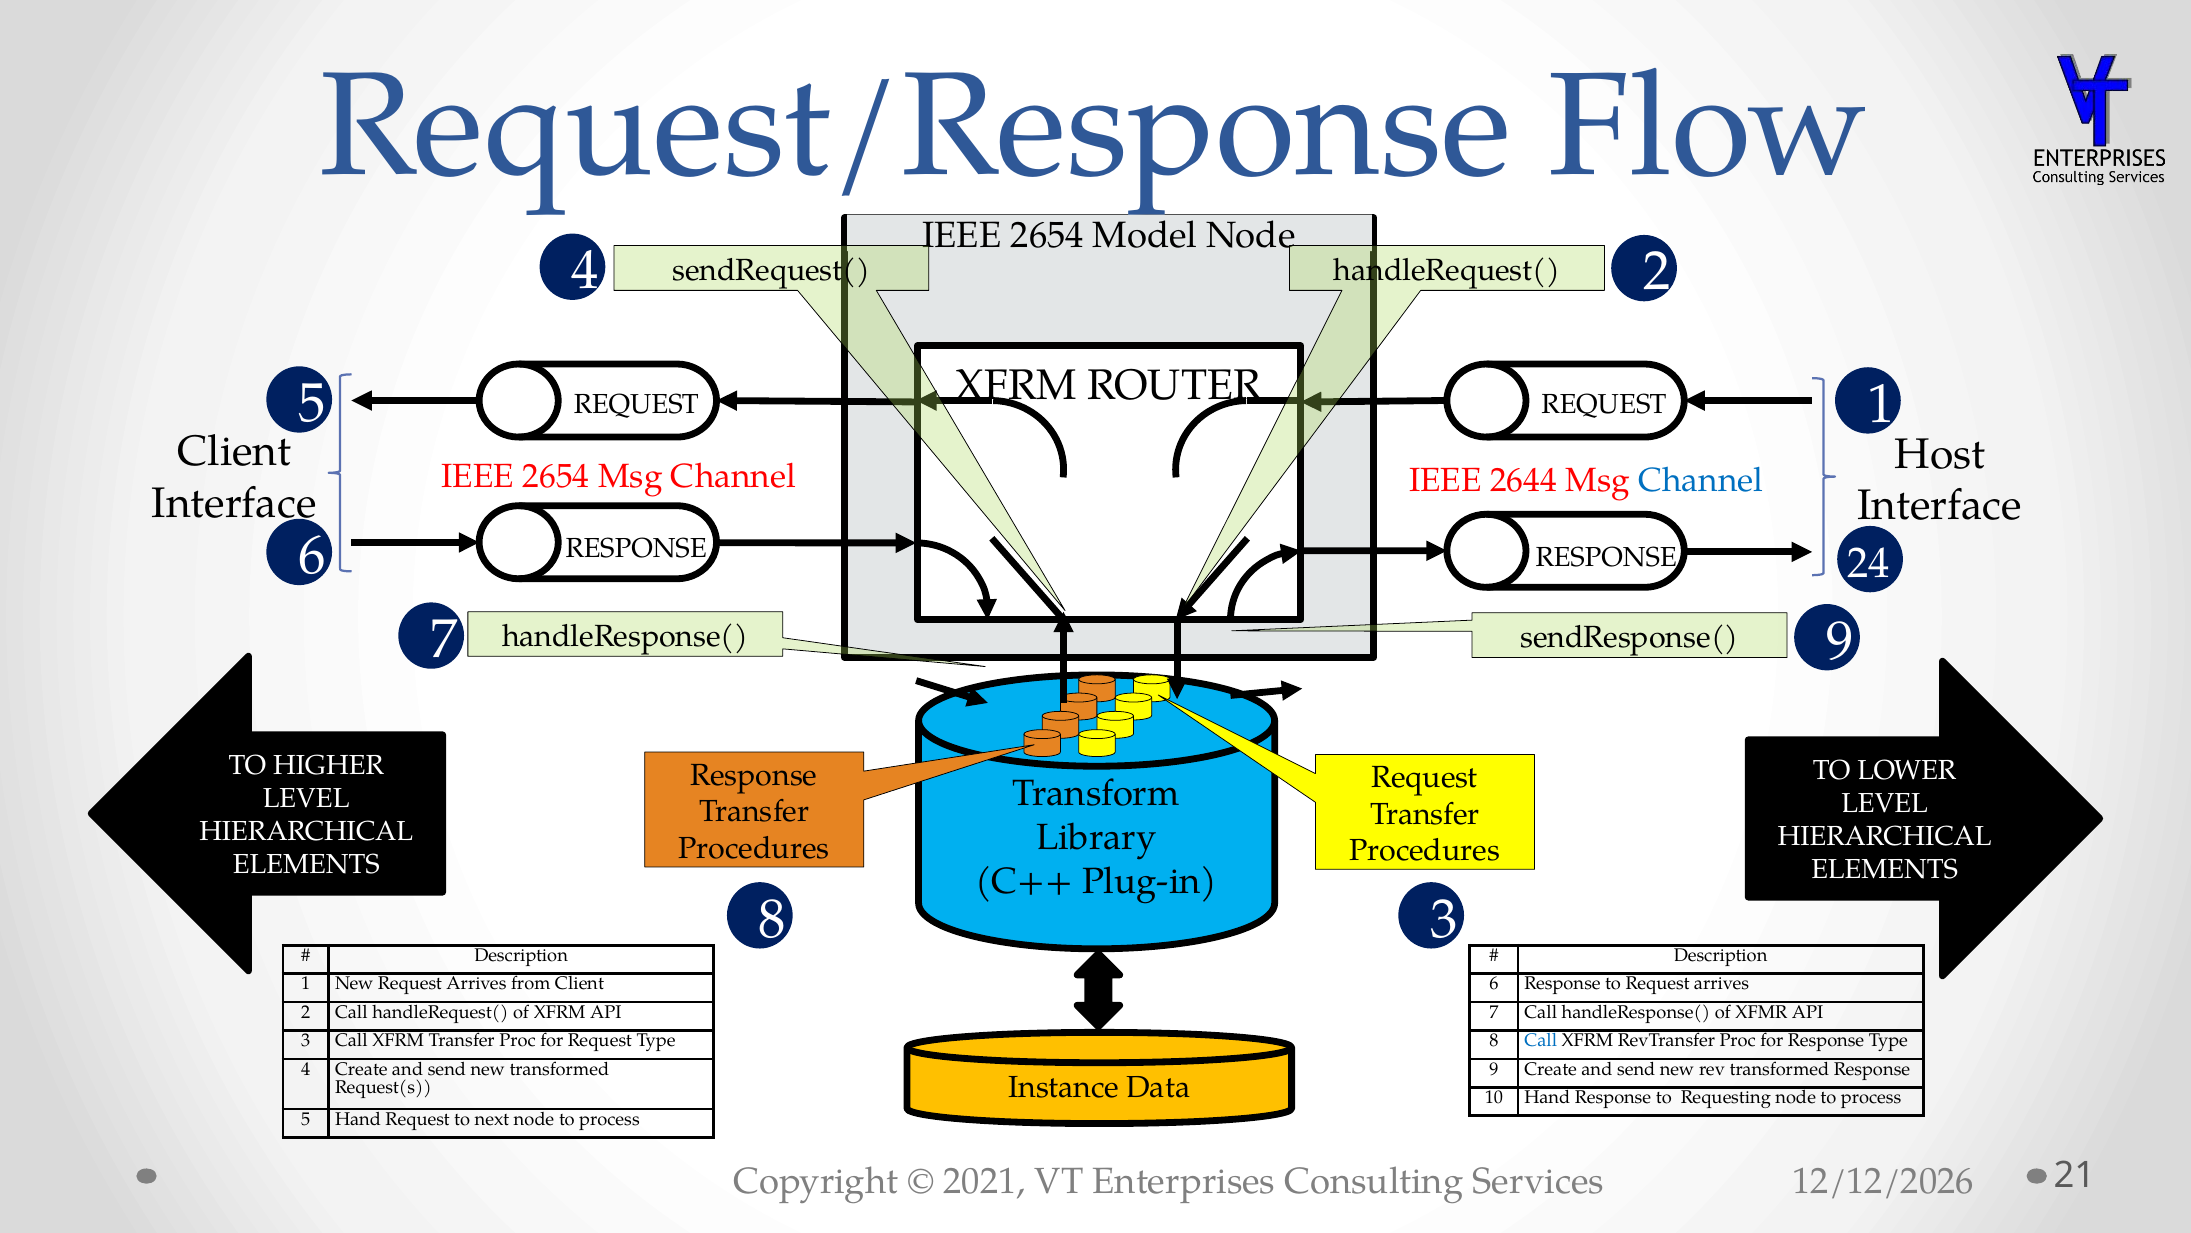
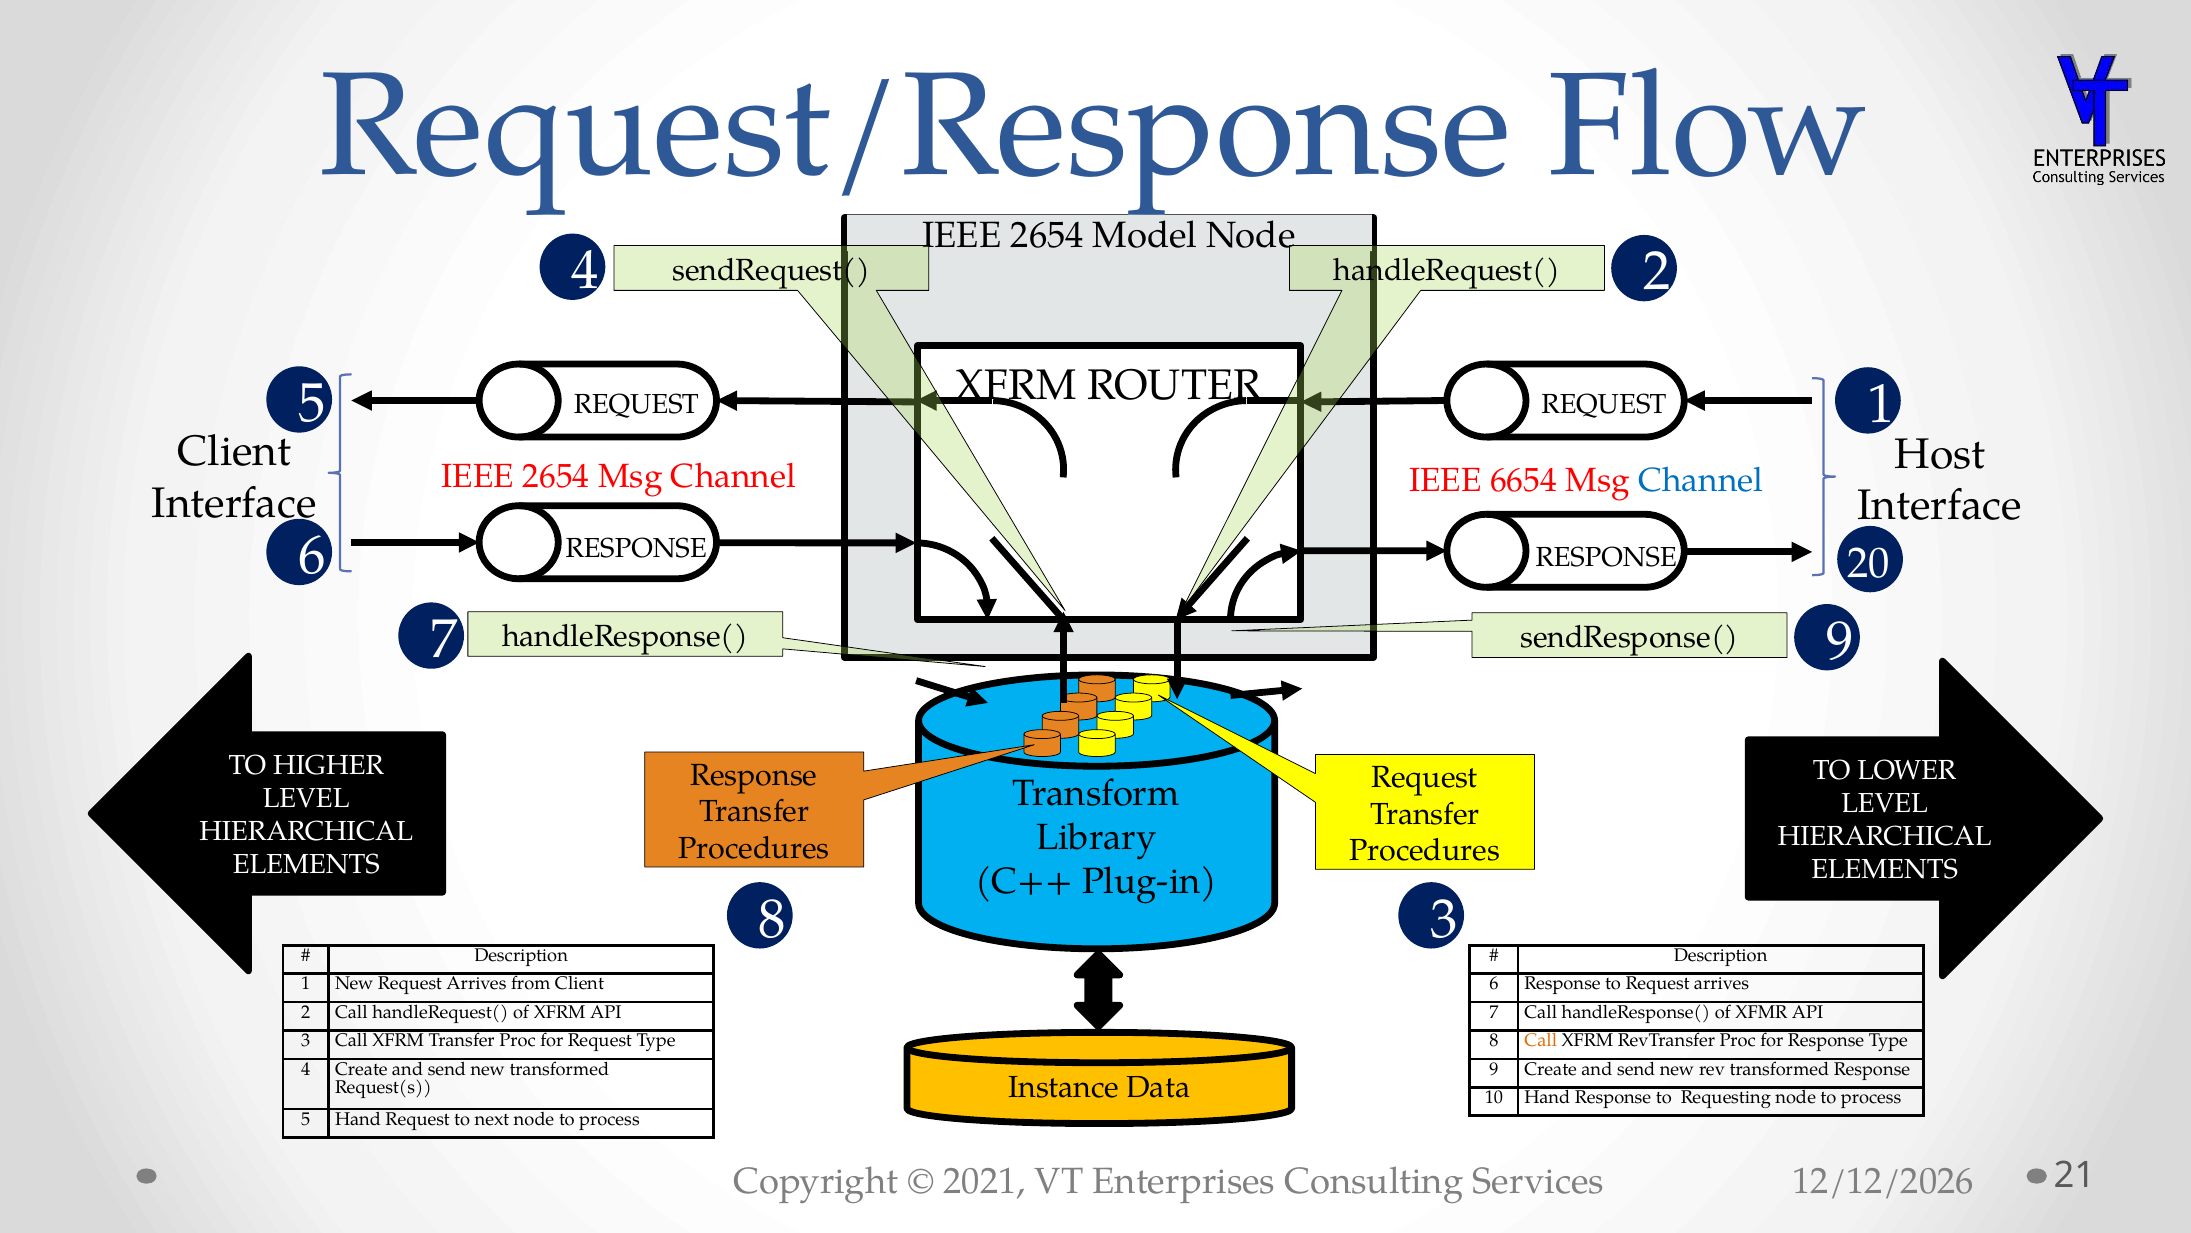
2644: 2644 -> 6654 (1524, 480)
24: 24 -> 20 (1869, 564)
Call colour: blue -> orange (1541, 1040)
